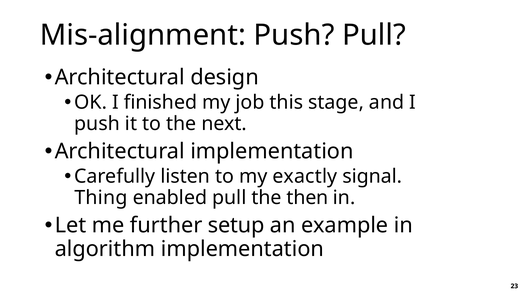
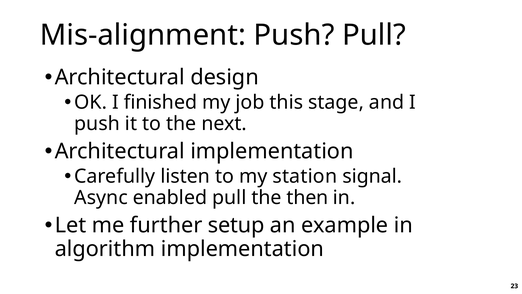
exactly: exactly -> station (305, 176)
Thing: Thing -> Async (101, 197)
